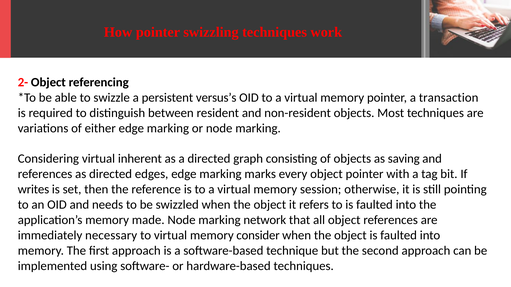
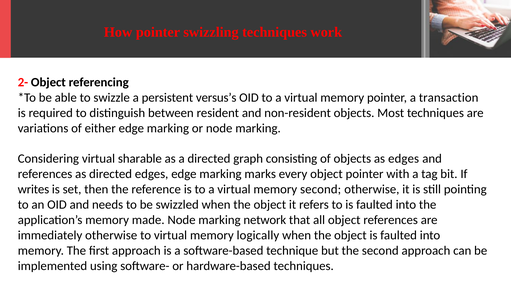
inherent: inherent -> sharable (140, 159)
as saving: saving -> edges (404, 159)
memory session: session -> second (321, 190)
immediately necessary: necessary -> otherwise (111, 236)
consider: consider -> logically (258, 236)
